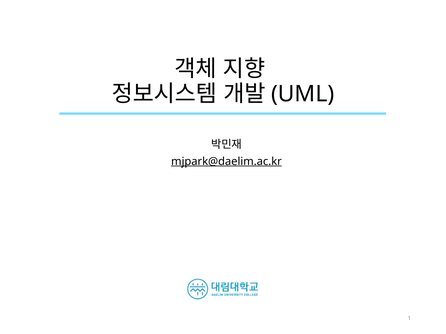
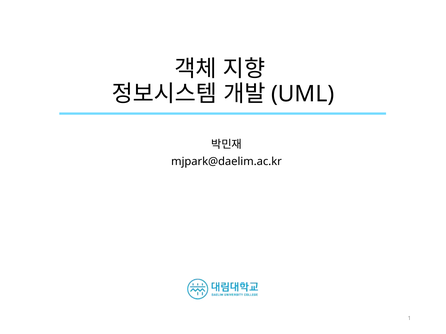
mjpark@daelim.ac.kr underline: present -> none (226, 162)
